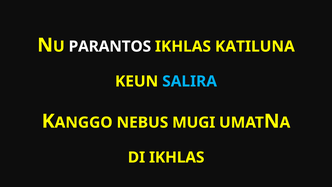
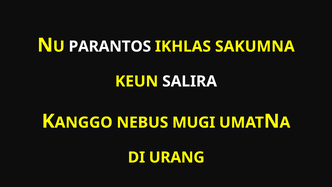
KATILUNA: KATILUNA -> SAKUMNA (255, 46)
SALIRA colour: light blue -> white (190, 81)
DI IKHLAS: IKHLAS -> URANG (177, 157)
